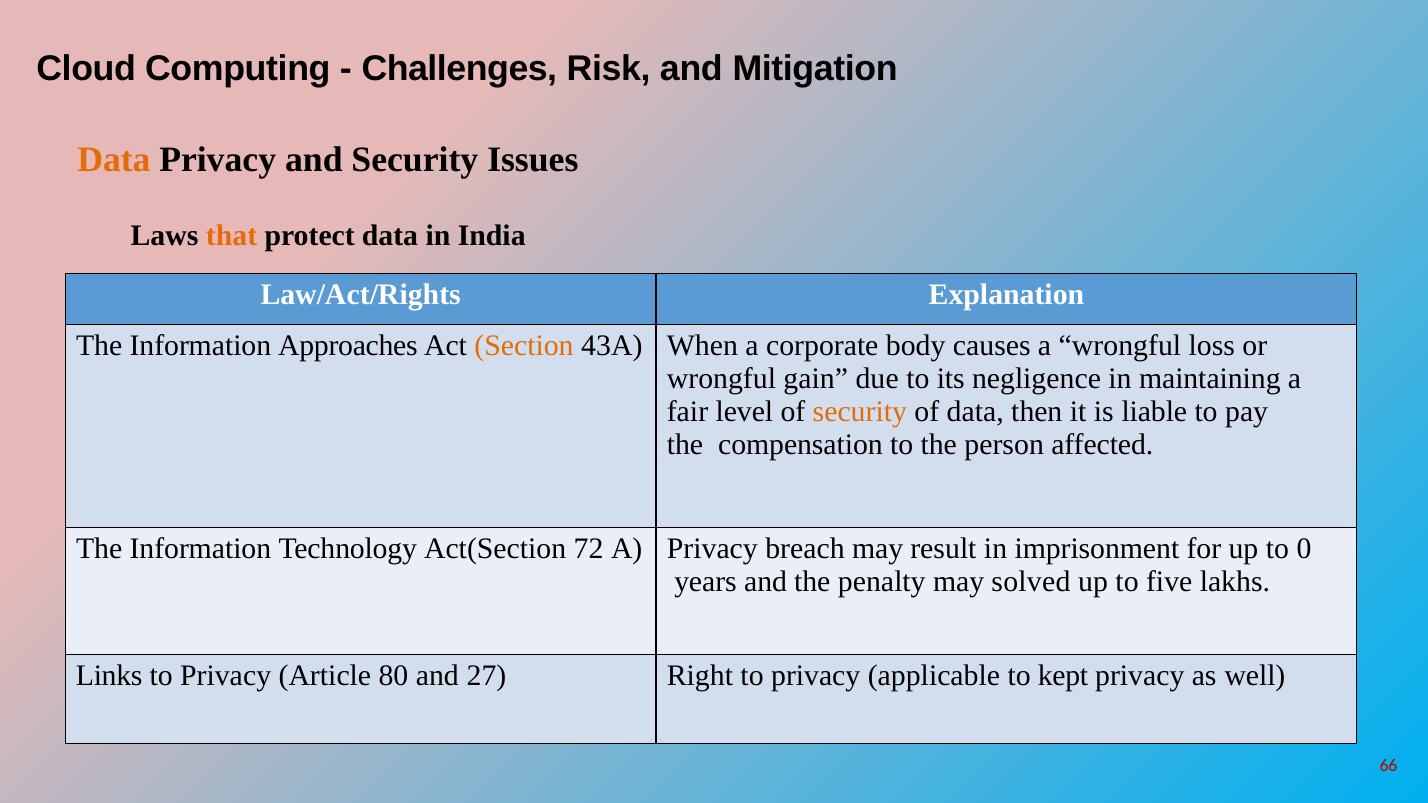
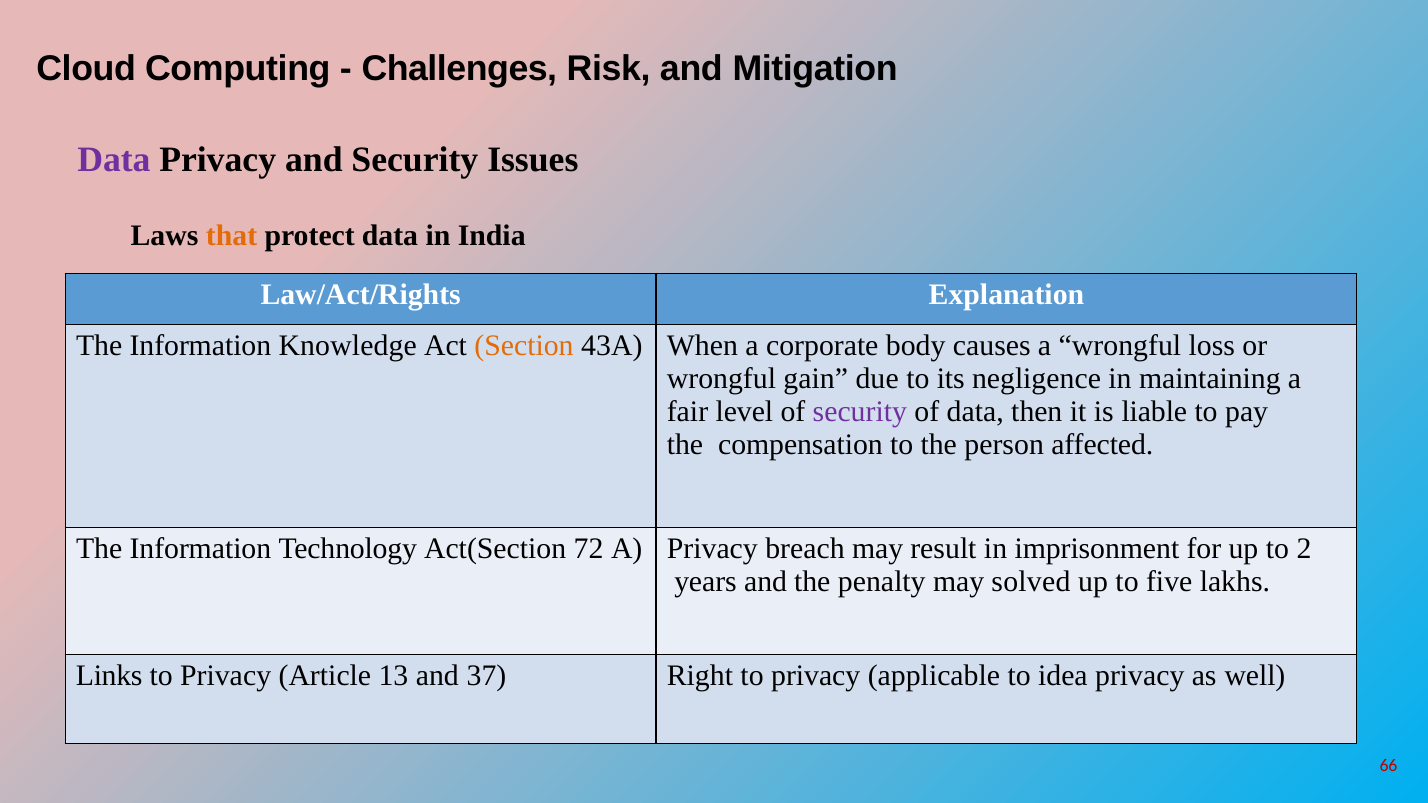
Data colour: orange -> purple (114, 159)
Approaches: Approaches -> Knowledge (348, 346)
security colour: orange -> purple (860, 412)
0: 0 -> 2 (1304, 549)
80: 80 -> 13 (393, 676)
27: 27 -> 37 (486, 676)
kept: kept -> idea (1063, 676)
